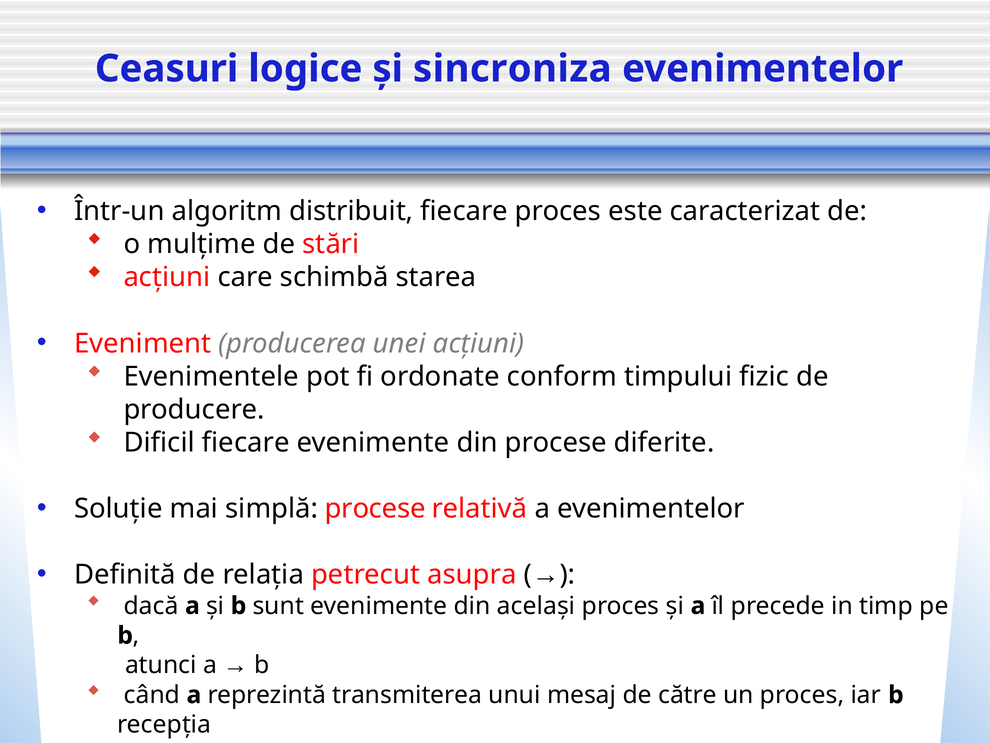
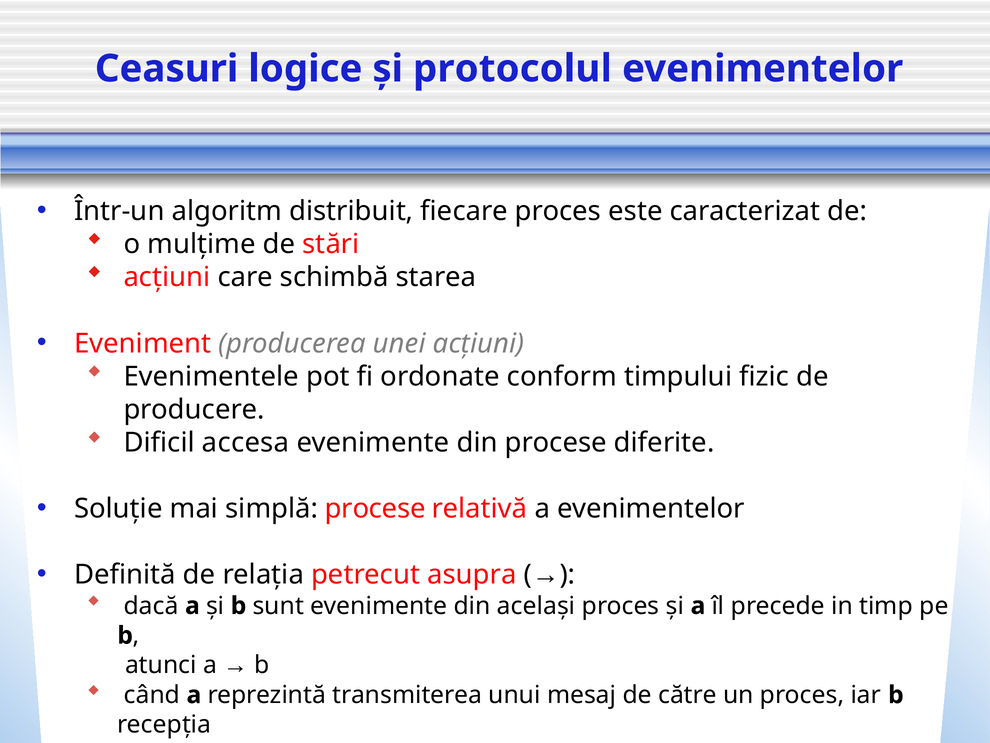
sincroniza: sincroniza -> protocolul (512, 69)
Dificil fiecare: fiecare -> accesa (246, 442)
